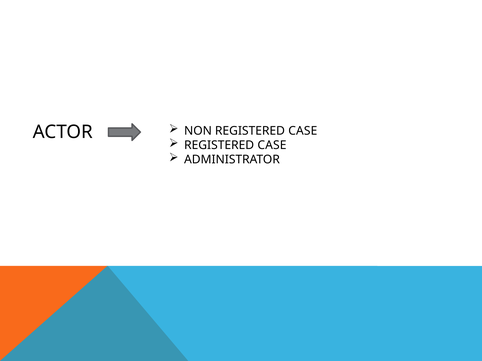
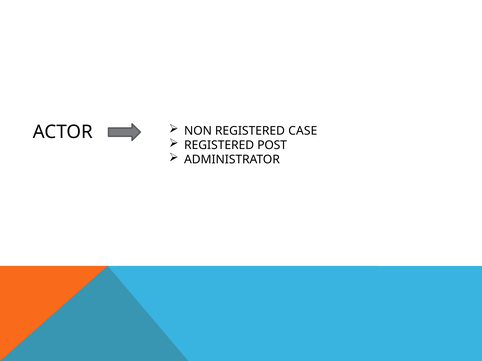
CASE: CASE -> POST (272, 145)
